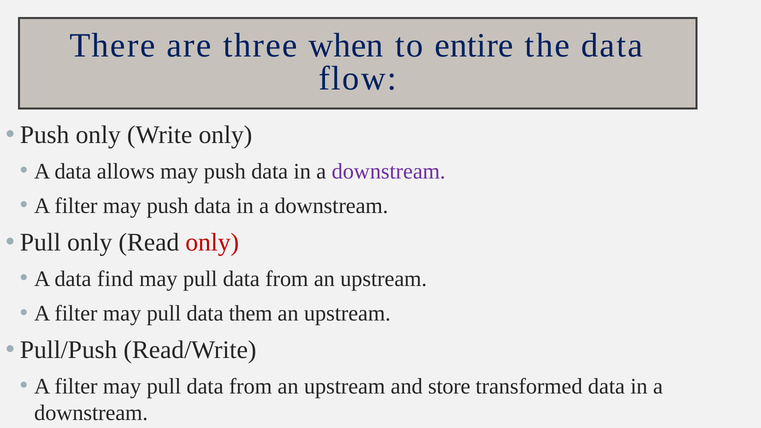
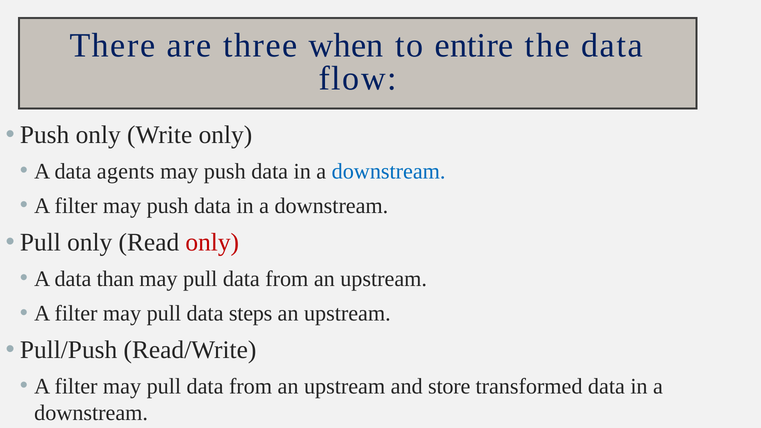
allows: allows -> agents (126, 171)
downstream colour: purple -> blue (389, 171)
find: find -> than (115, 279)
them: them -> steps (251, 313)
